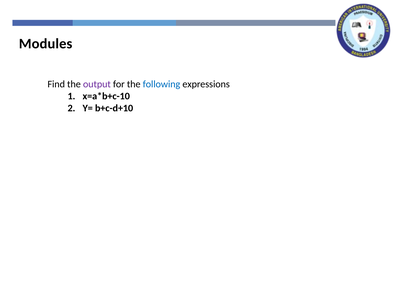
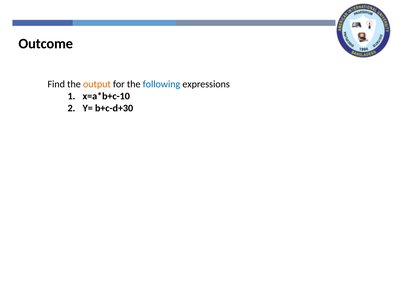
Modules: Modules -> Outcome (46, 44)
output colour: purple -> orange (97, 84)
b+c-d+10: b+c-d+10 -> b+c-d+30 (114, 108)
